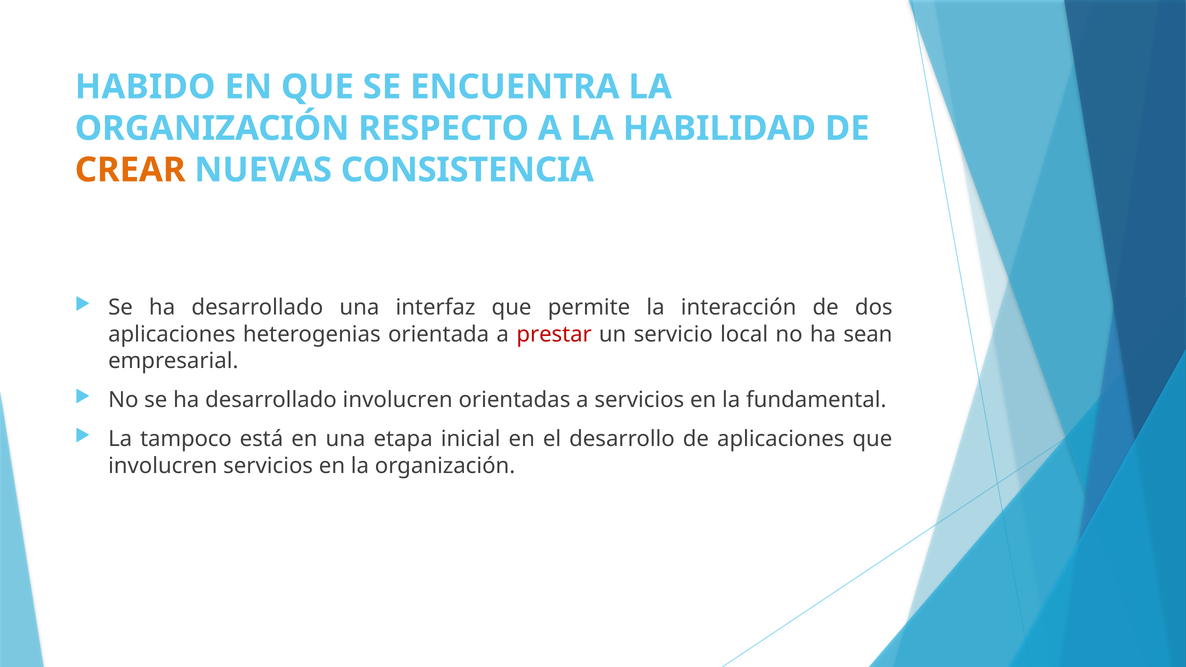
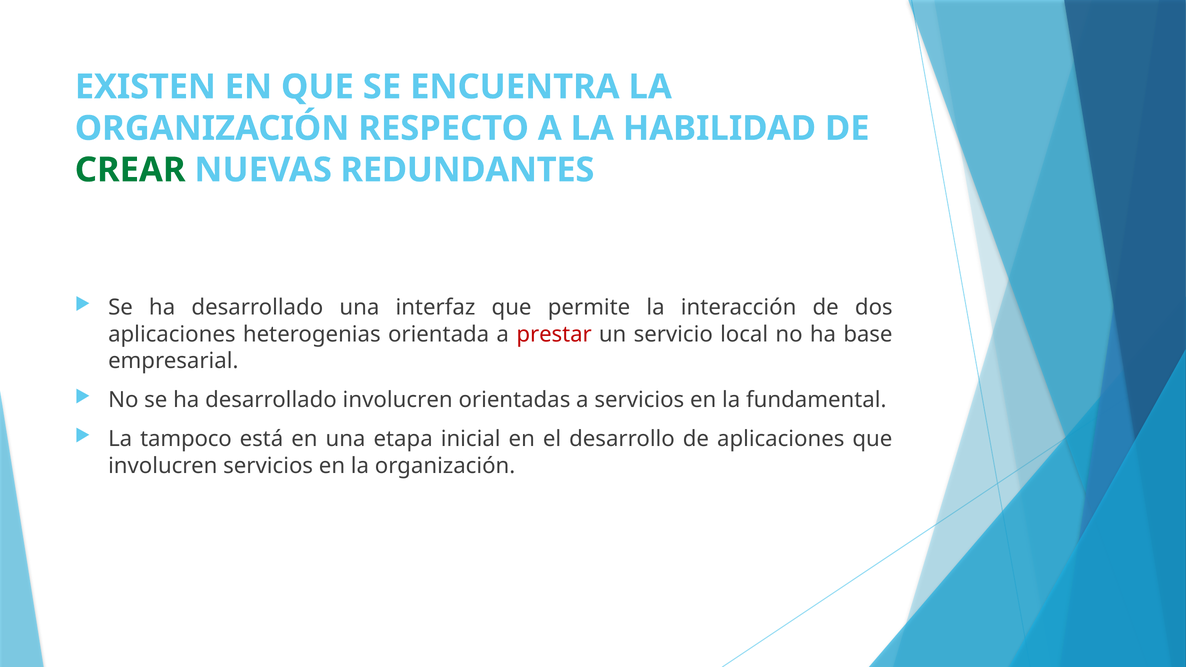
HABIDO: HABIDO -> EXISTEN (145, 87)
CREAR colour: orange -> green (130, 170)
CONSISTENCIA: CONSISTENCIA -> REDUNDANTES (467, 170)
sean: sean -> base (868, 334)
